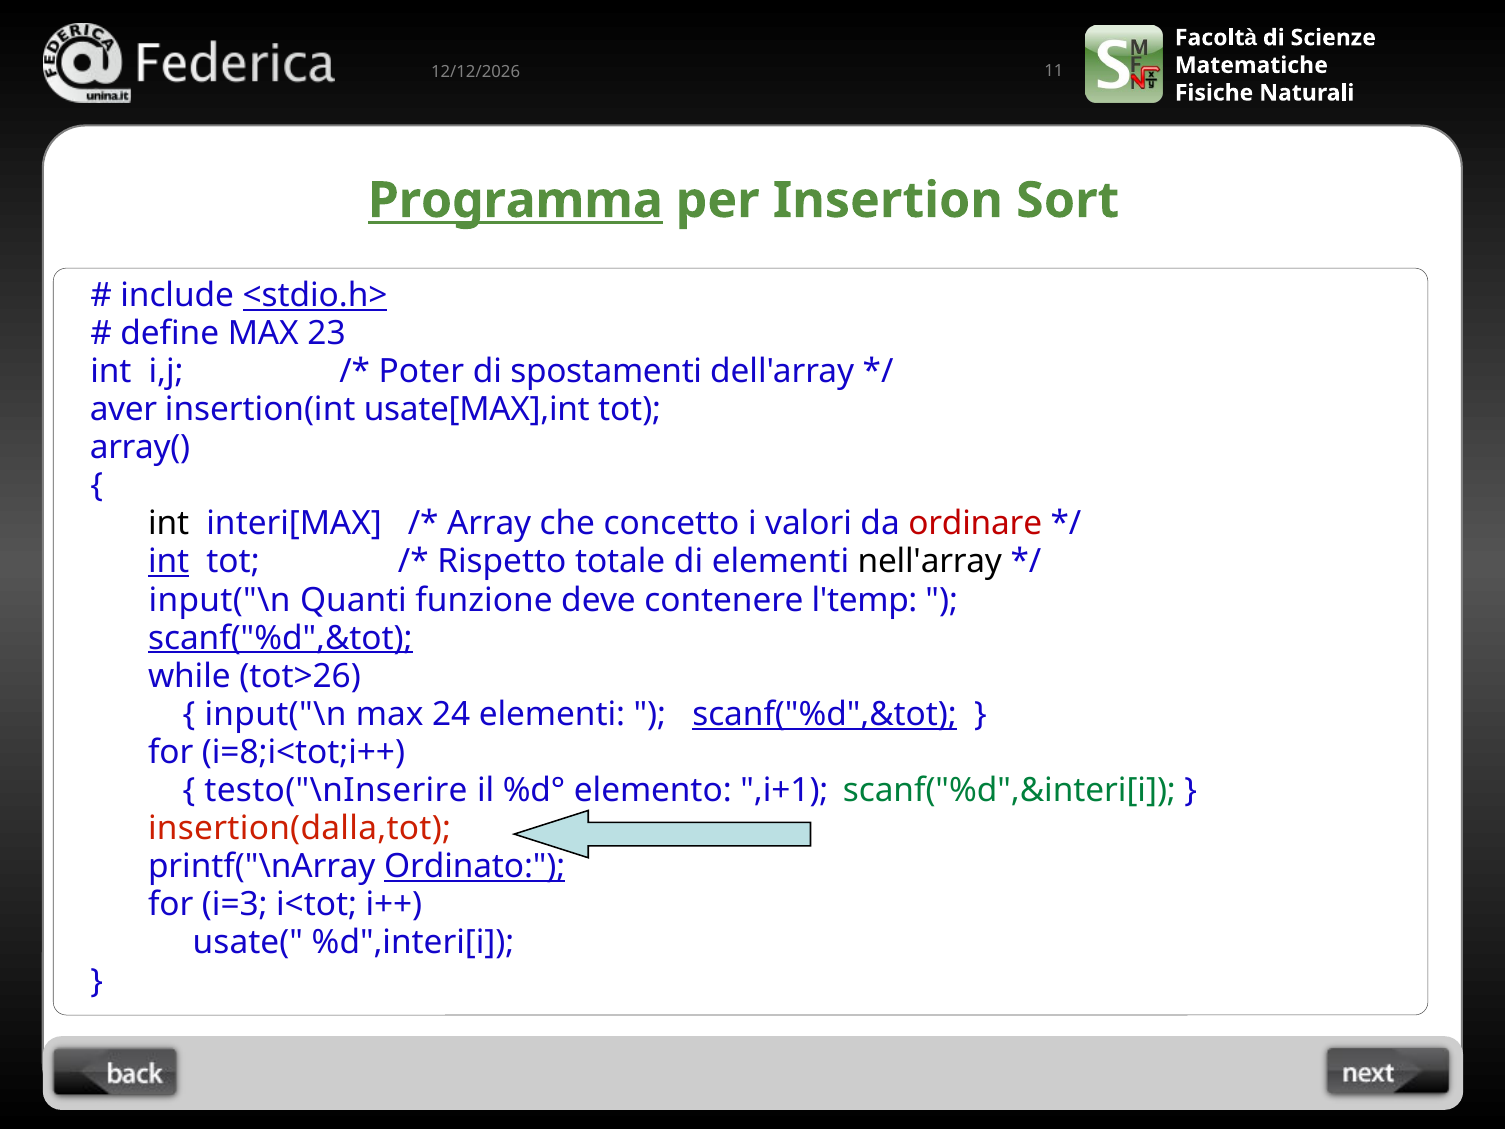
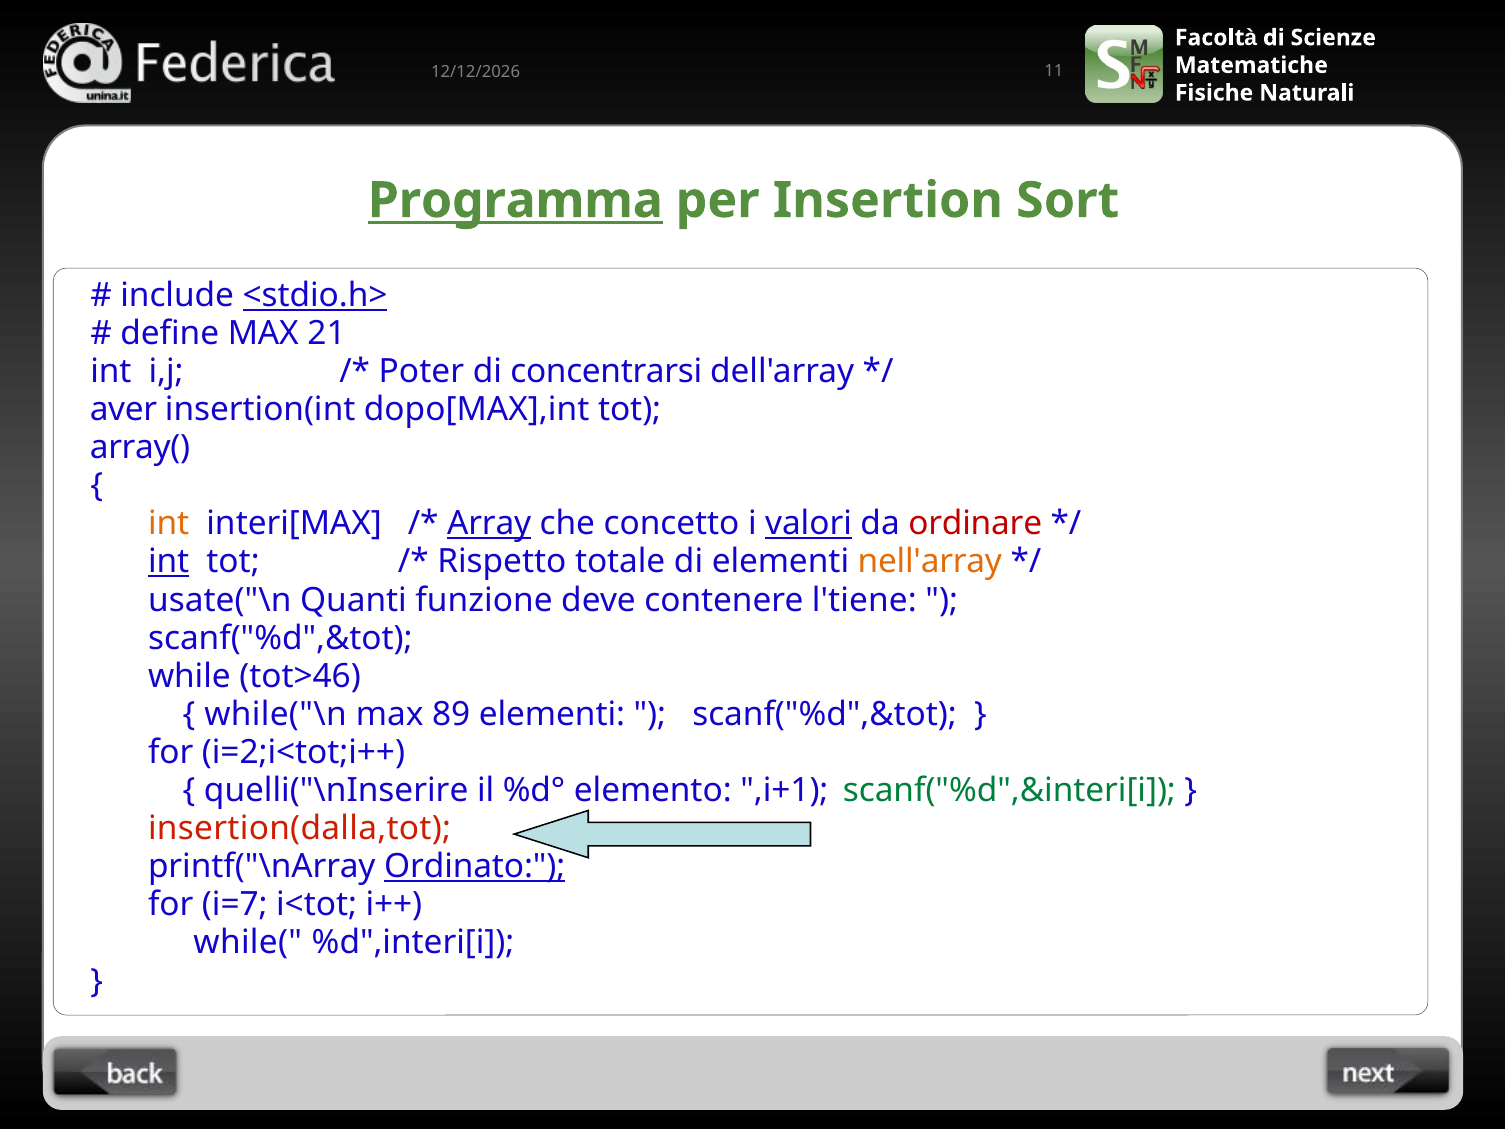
23: 23 -> 21 (327, 333)
spostamenti: spostamenti -> concentrarsi (606, 371)
usate[MAX],int: usate[MAX],int -> dopo[MAX],int (477, 409)
int colour: black -> orange (169, 524)
Array underline: none -> present (489, 524)
valori underline: none -> present (808, 524)
nell'array colour: black -> orange (930, 562)
input("\n: input("\n -> usate("\n (220, 600)
l'temp: l'temp -> l'tiene (864, 600)
scanf("%d",&tot underline: present -> none (280, 638)
tot>26: tot>26 -> tot>46 (300, 676)
input("\n: input("\n -> while("\n (275, 714)
24: 24 -> 89 (451, 714)
scanf("%d",&tot underline: present -> none (825, 714)
i=8;i<tot;i++: i=8;i<tot;i++ -> i=2;i<tot;i++ (303, 752)
testo("\nInserire: testo("\nInserire -> quelli("\nInserire (336, 790)
i=3: i=3 -> i=7 (235, 905)
usate(: usate( -> while( (248, 943)
